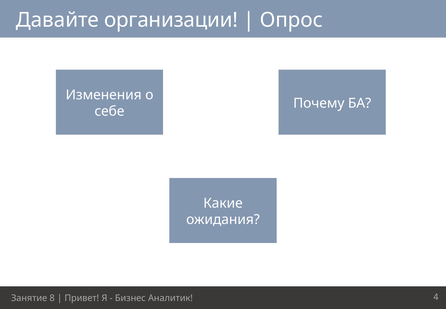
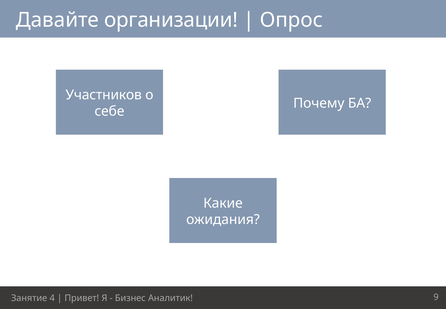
Изменения: Изменения -> Участников (104, 95)
8: 8 -> 4 (52, 298)
4: 4 -> 9 (436, 297)
